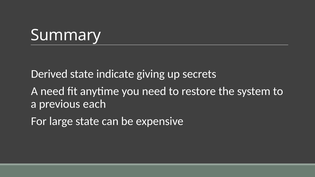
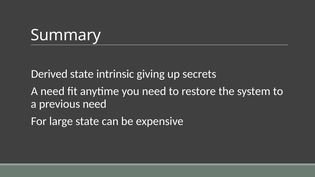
indicate: indicate -> intrinsic (115, 74)
previous each: each -> need (95, 104)
